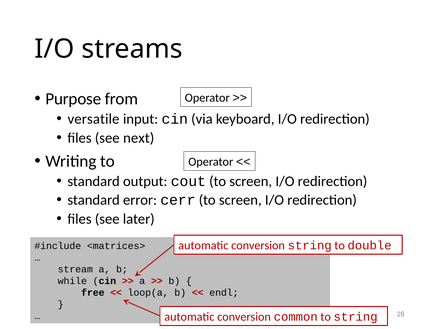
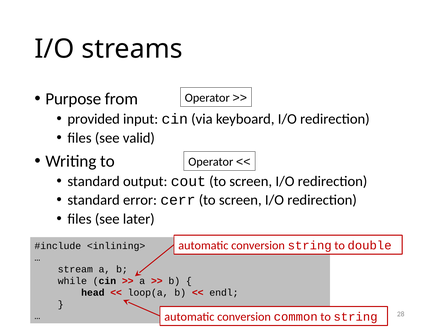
versatile: versatile -> provided (94, 119)
next: next -> valid (139, 138)
<matrices>: <matrices> -> <inlining> (116, 246)
free: free -> head (93, 293)
